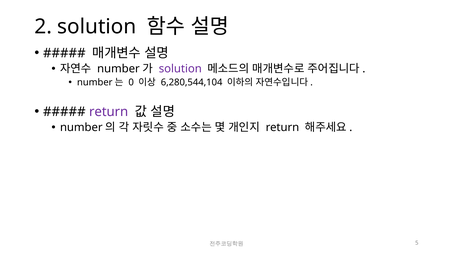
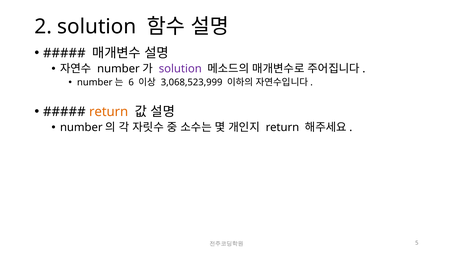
0: 0 -> 6 (131, 82)
6,280,544,104: 6,280,544,104 -> 3,068,523,999 (192, 82)
return colour: purple -> orange (109, 112)
